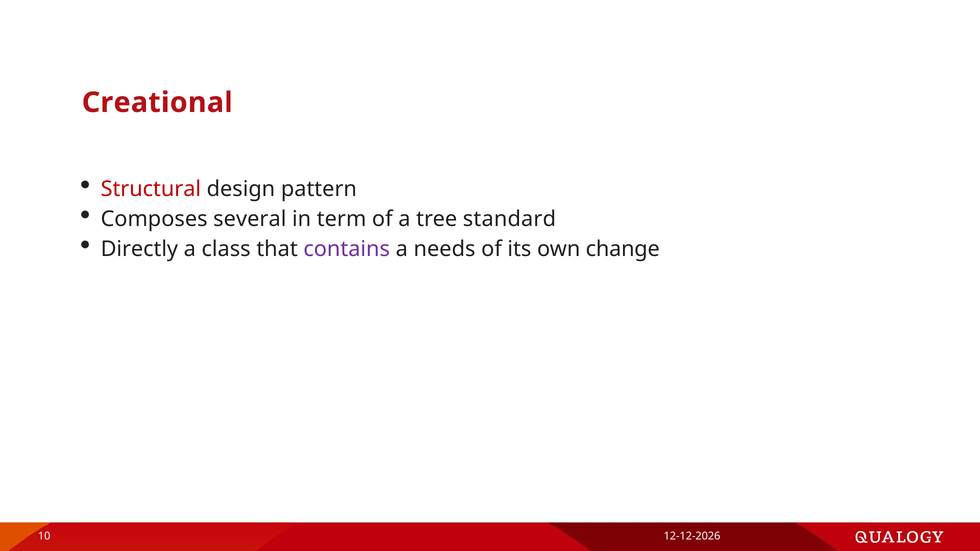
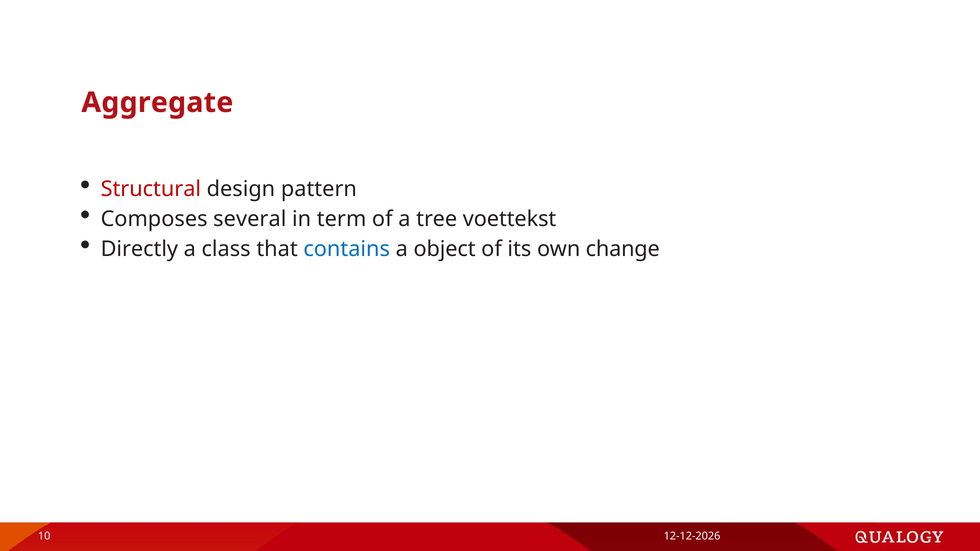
Creational: Creational -> Aggregate (157, 103)
standard: standard -> voettekst (510, 219)
contains colour: purple -> blue (347, 249)
needs: needs -> object (445, 249)
